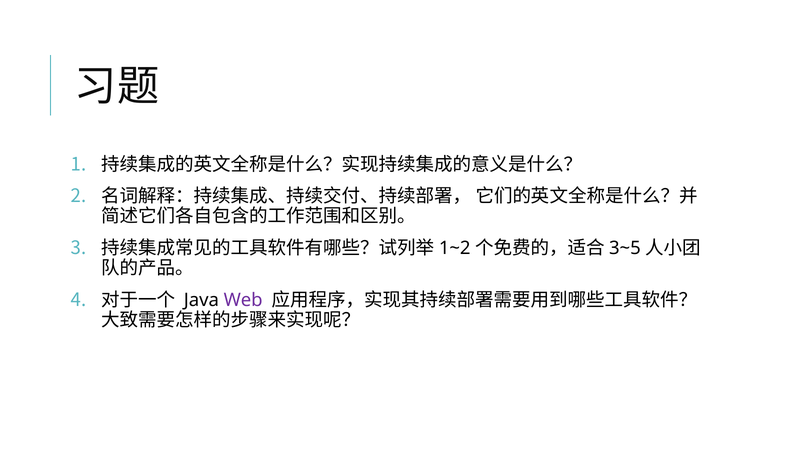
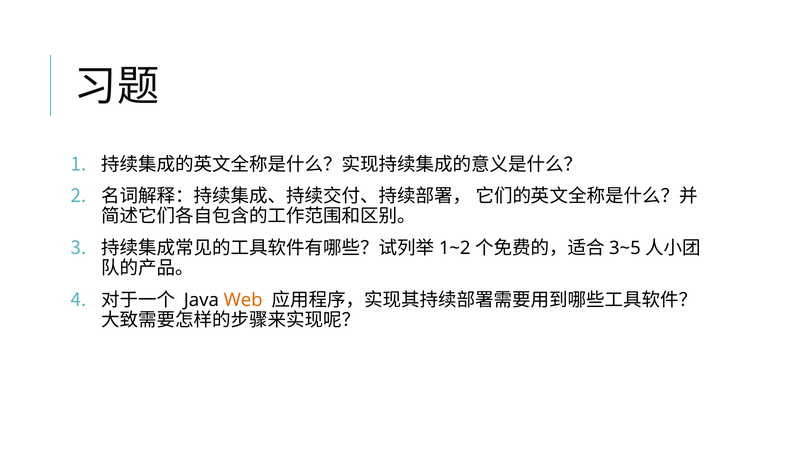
Web colour: purple -> orange (243, 300)
